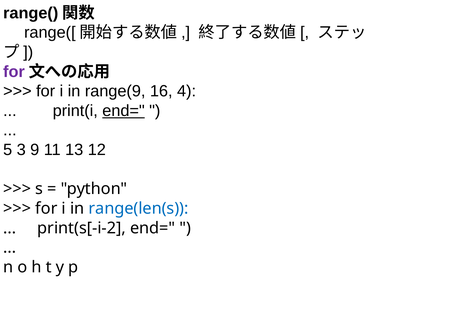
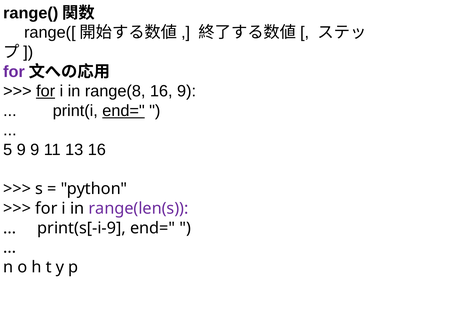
for underline: none -> present (46, 91)
range(9: range(9 -> range(8 (115, 91)
16 4: 4 -> 9 (187, 91)
5 3: 3 -> 9 (21, 150)
13 12: 12 -> 16 (97, 150)
range(len(s colour: blue -> purple (139, 209)
print(s[-i-2: print(s[-i-2 -> print(s[-i-9 (82, 228)
